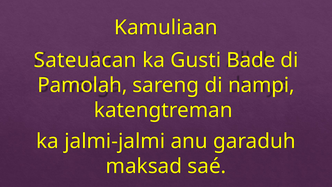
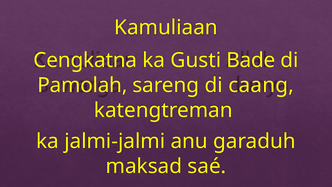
Sateuacan: Sateuacan -> Cengkatna (85, 60)
nampi: nampi -> caang (261, 85)
